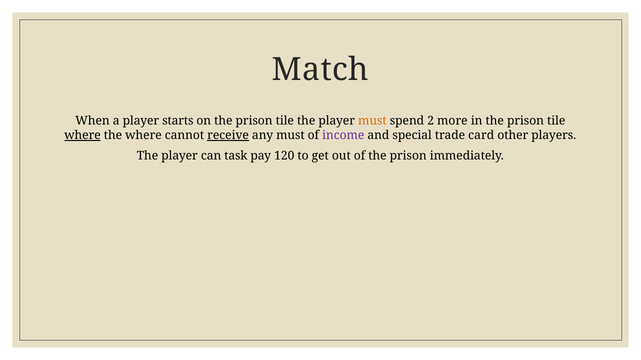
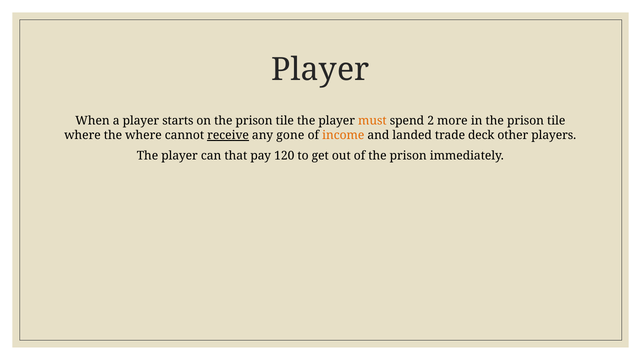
Match: Match -> Player (320, 70)
where underline: present -> none (82, 135)
any must: must -> gone (290, 135)
income colour: purple -> orange (343, 135)
special: special -> landed (412, 135)
card: card -> deck (481, 135)
task: task -> that (236, 156)
